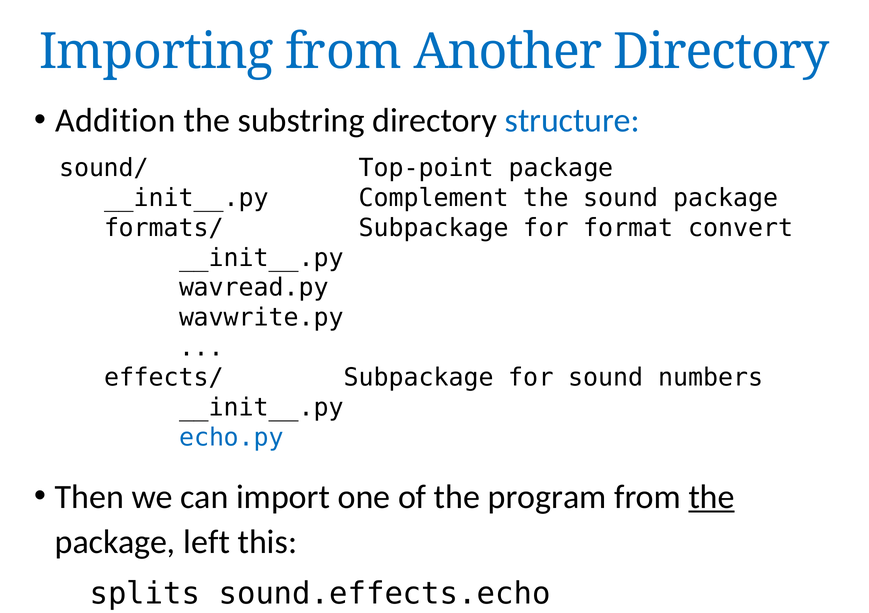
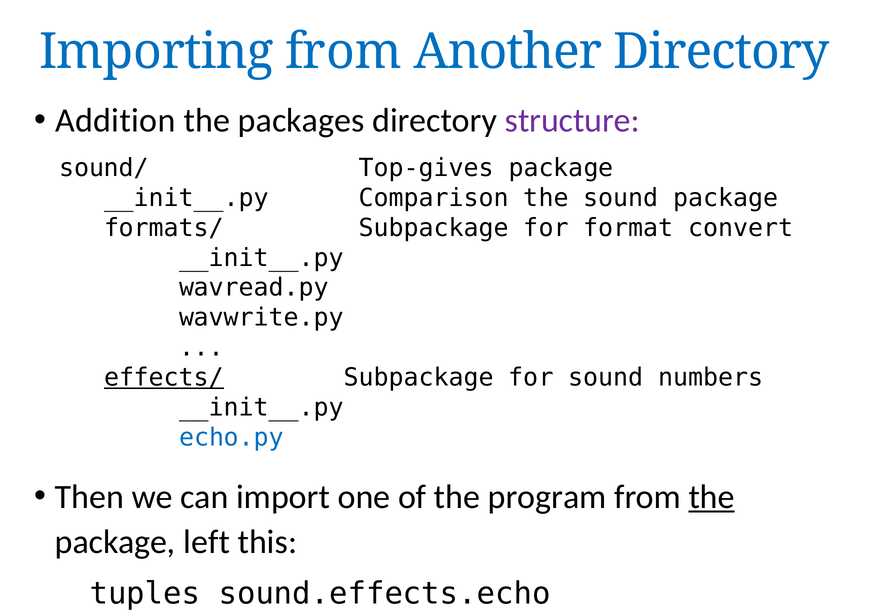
substring: substring -> packages (301, 121)
structure colour: blue -> purple (572, 121)
Top-point: Top-point -> Top-gives (426, 168)
Complement: Complement -> Comparison (434, 198)
effects/ underline: none -> present (164, 377)
splits: splits -> tuples (145, 593)
